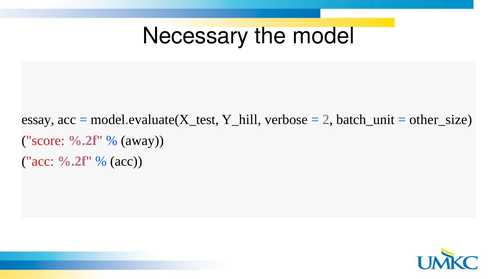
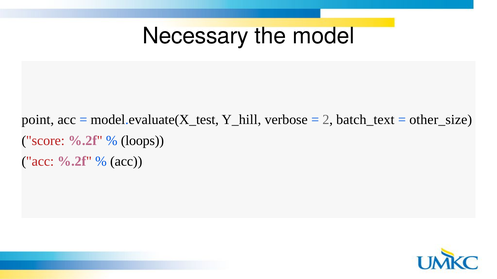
essay: essay -> point (38, 120)
batch_unit: batch_unit -> batch_text (365, 120)
away: away -> loops (142, 141)
